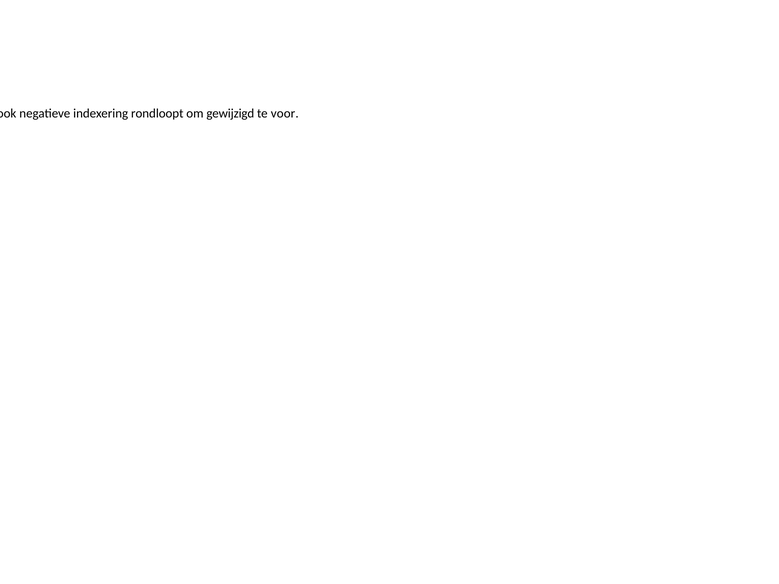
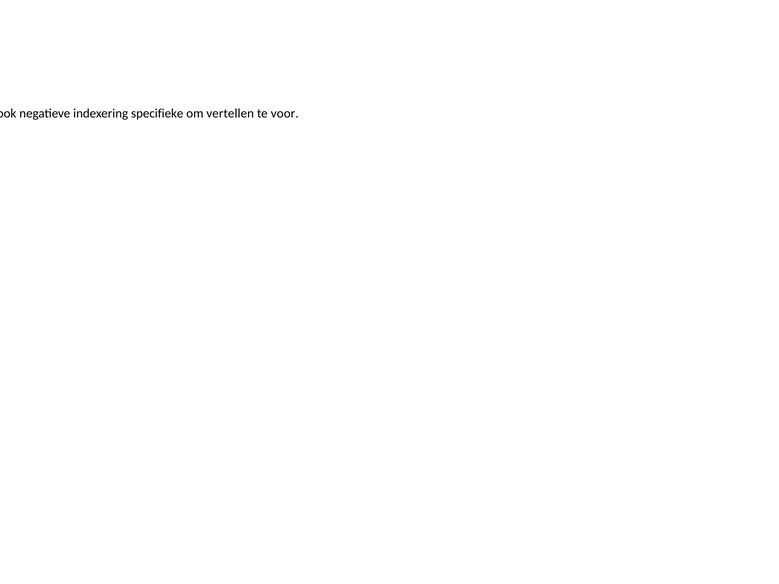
rondloopt: rondloopt -> specifieke (157, 114)
gewijzigd: gewijzigd -> vertellen (230, 114)
